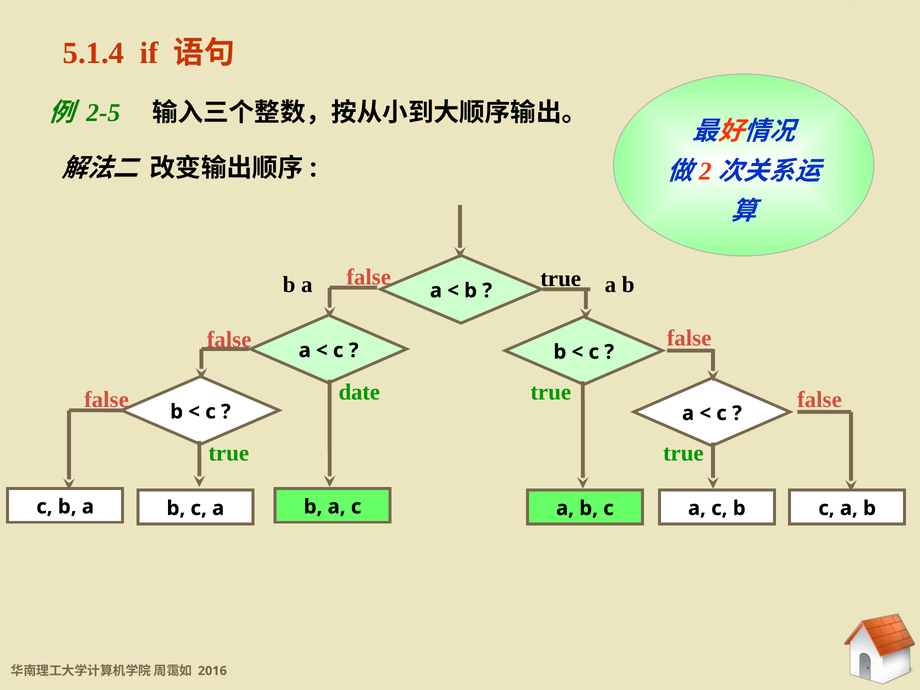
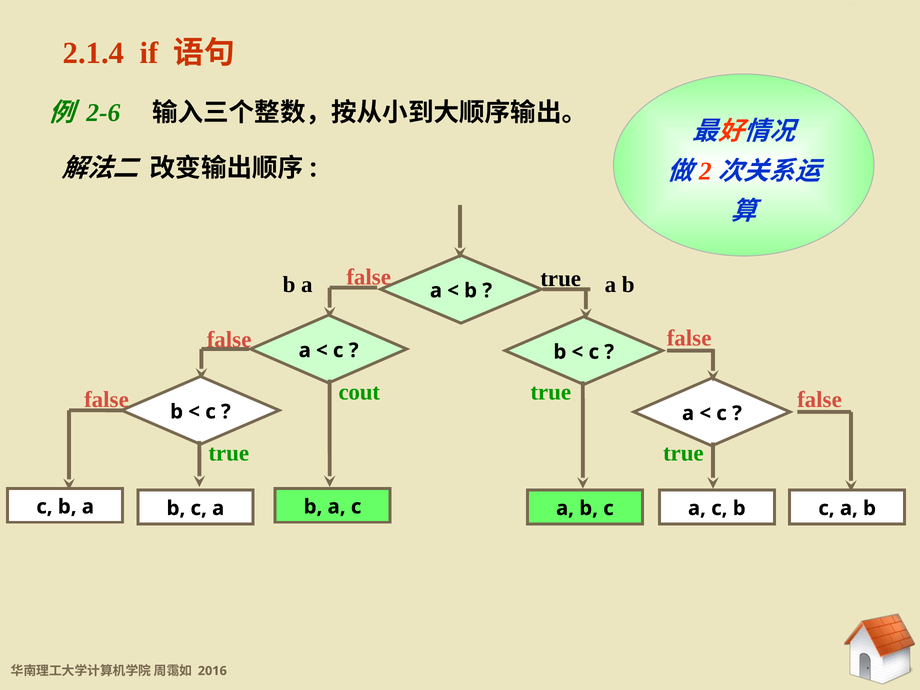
5.1.4: 5.1.4 -> 2.1.4 (94, 53)
2-5: 2-5 -> 2-6 (103, 113)
date: date -> cout (359, 392)
